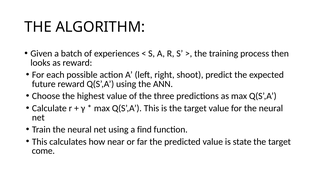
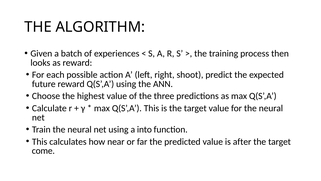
find: find -> into (144, 129)
state: state -> after (242, 141)
